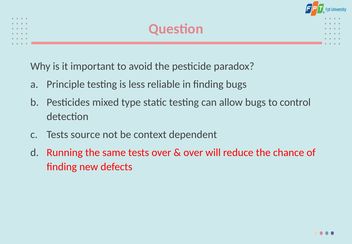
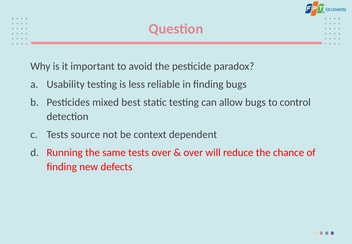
Principle: Principle -> Usability (66, 84)
type: type -> best (131, 102)
